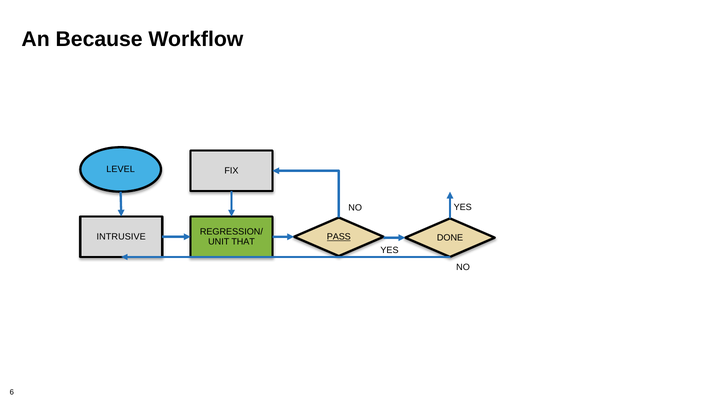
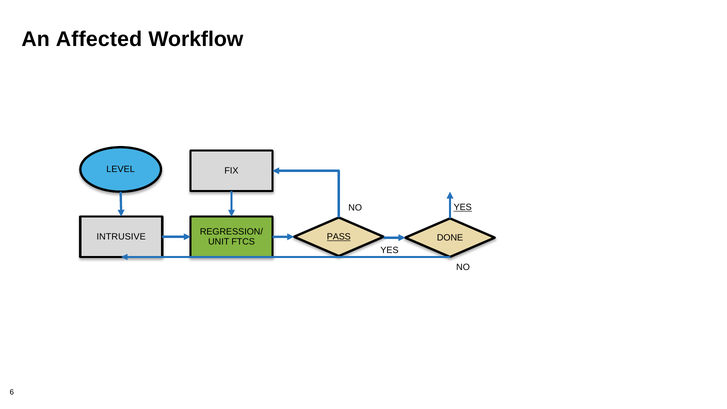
Because: Because -> Affected (99, 39)
YES underline: none -> present (463, 207)
THAT: THAT -> FTCS (243, 242)
